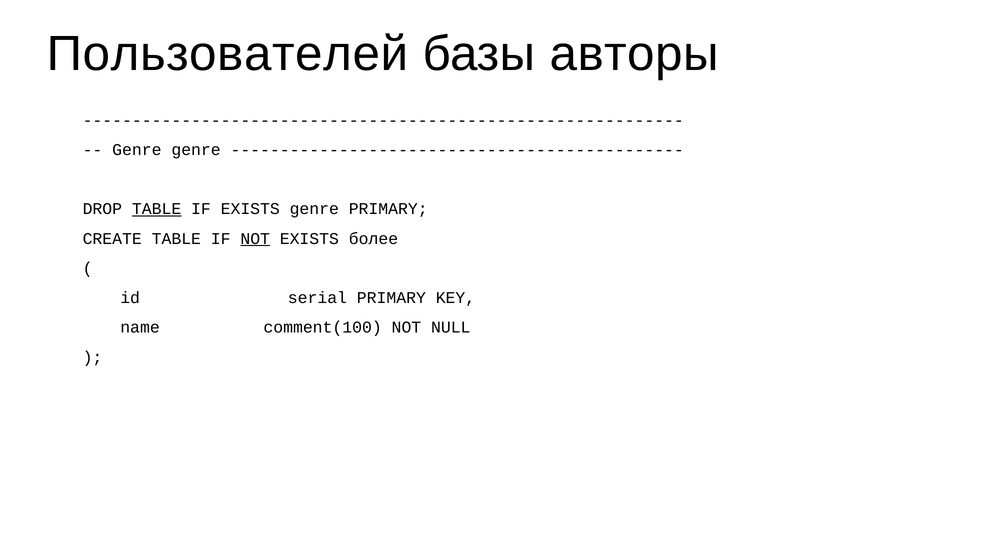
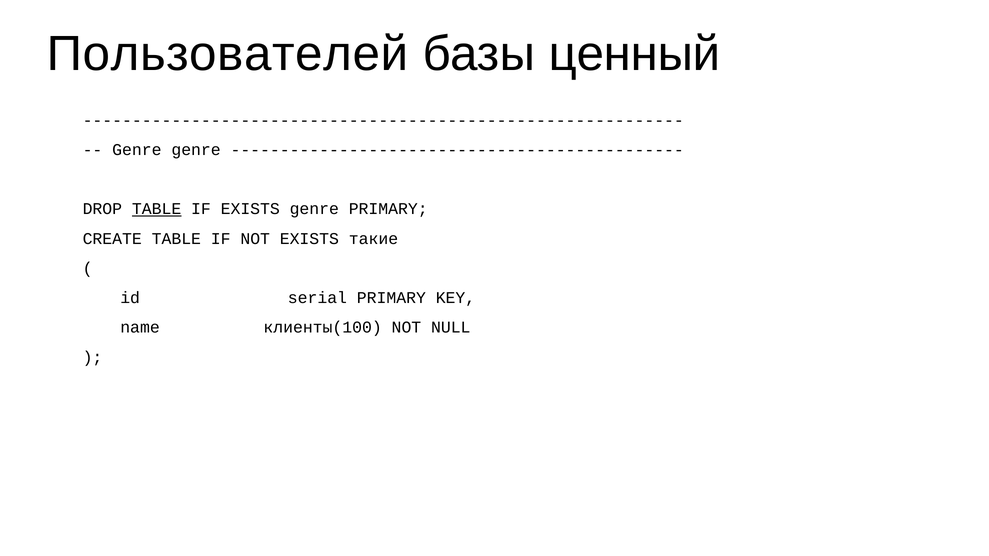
авторы: авторы -> ценный (635, 54)
NOT underline: present -> none (255, 239)
более: более -> такие (373, 239)
comment(100: comment(100 -> клиенты(100 (323, 328)
